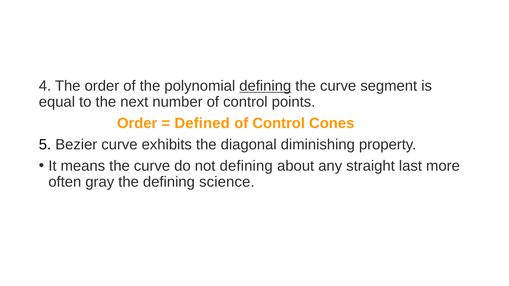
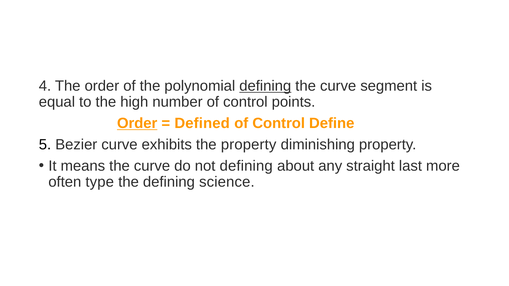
next: next -> high (134, 102)
Order underline: none -> present (137, 123)
Cones: Cones -> Define (332, 123)
the diagonal: diagonal -> property (249, 145)
gray: gray -> type (100, 182)
